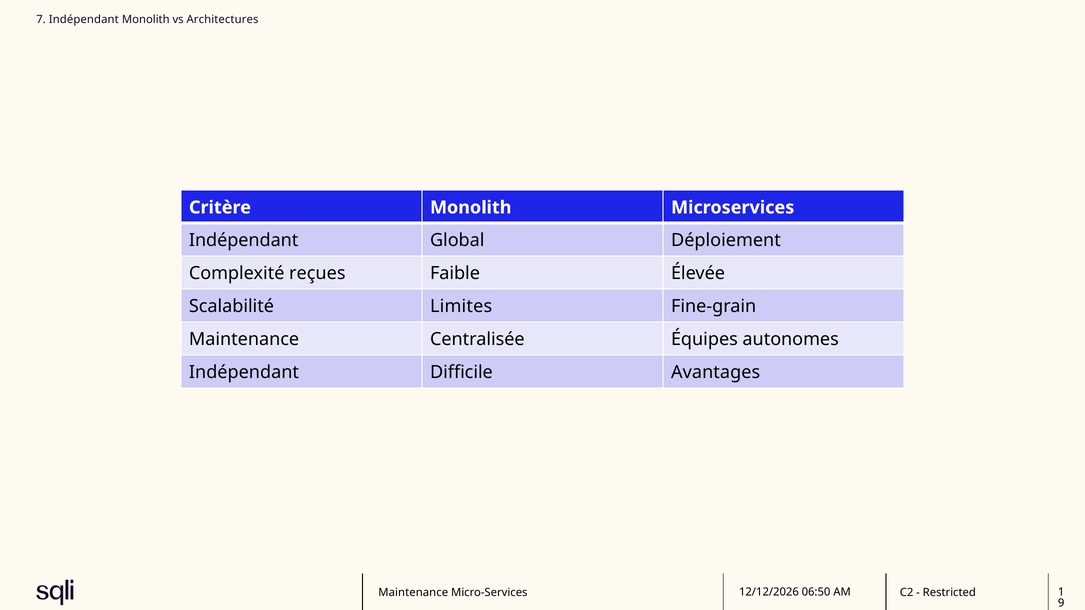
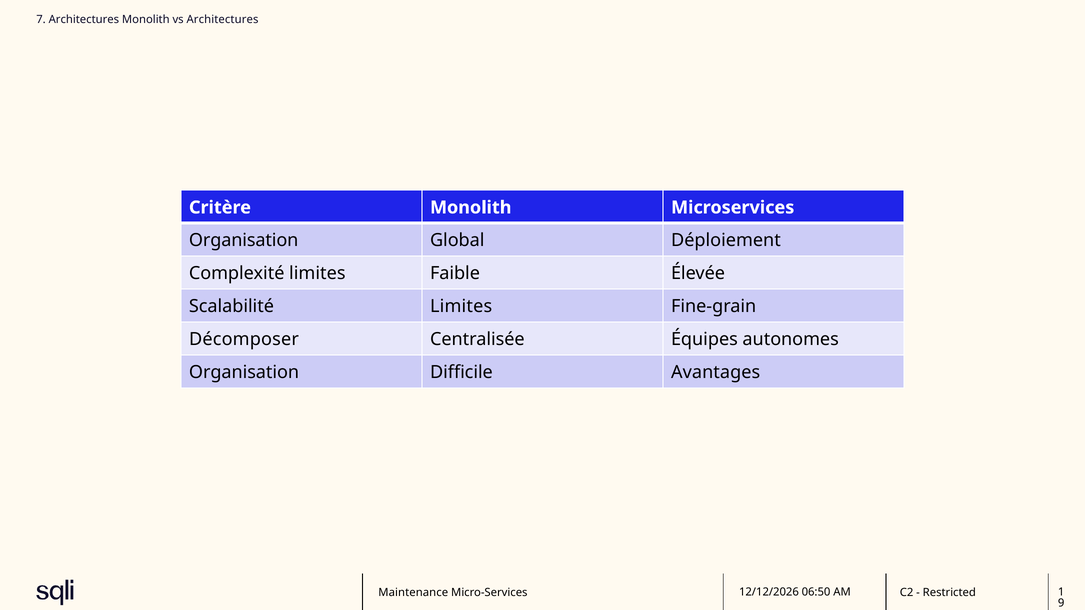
7 Indépendant: Indépendant -> Architectures (84, 19)
Indépendant: Indépendant -> Organisation (244, 241)
Complexité reçues: reçues -> limites (317, 274)
Maintenance: Maintenance -> Décomposer (244, 340)
Indépendant: Indépendant -> Organisation (244, 373)
